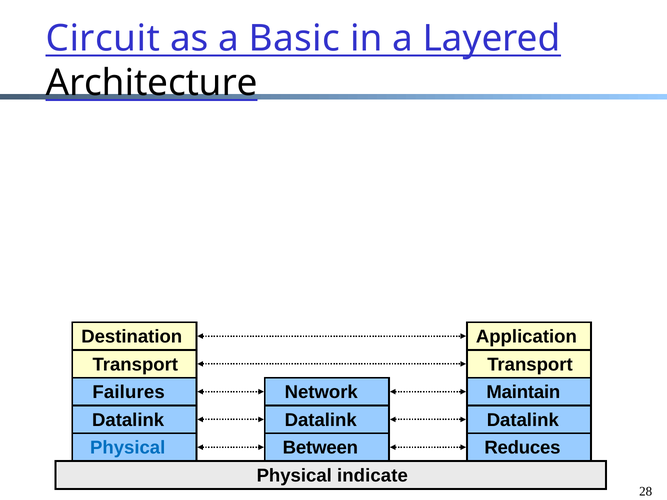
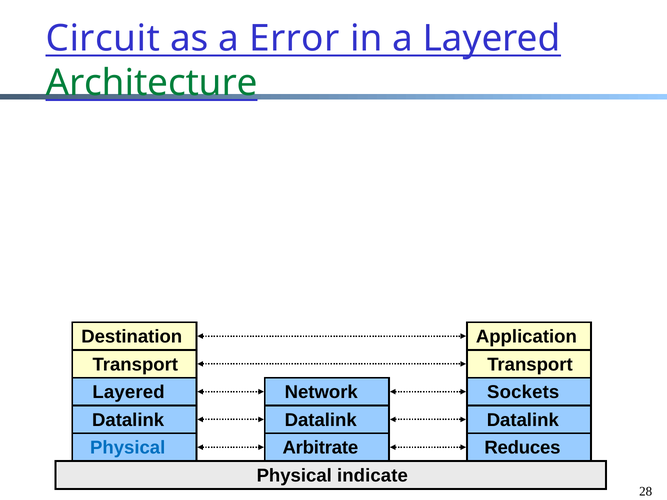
Basic: Basic -> Error (294, 39)
Architecture colour: black -> green (152, 83)
Failures: Failures -> Layered (129, 393)
Maintain: Maintain -> Sockets (523, 393)
Between: Between -> Arbitrate (320, 448)
